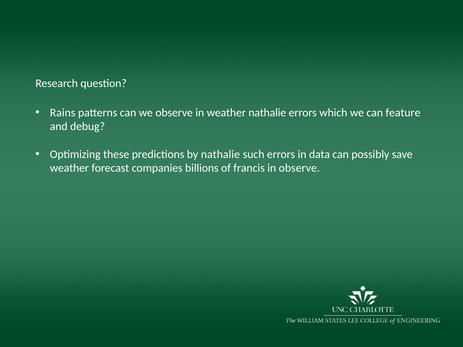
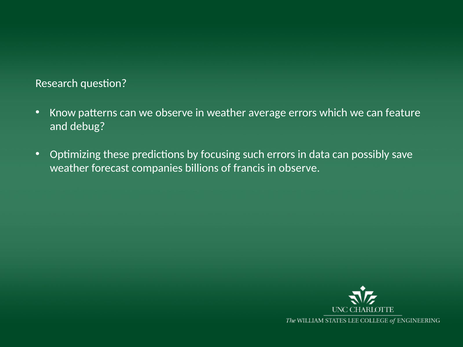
Rains: Rains -> Know (63, 113)
weather nathalie: nathalie -> average (267, 113)
by nathalie: nathalie -> focusing (220, 154)
